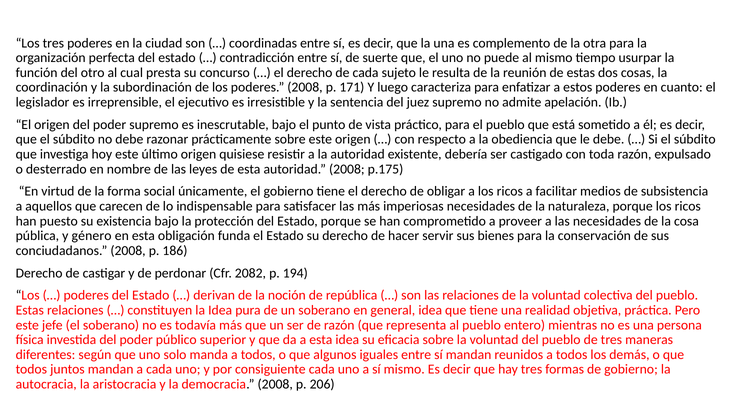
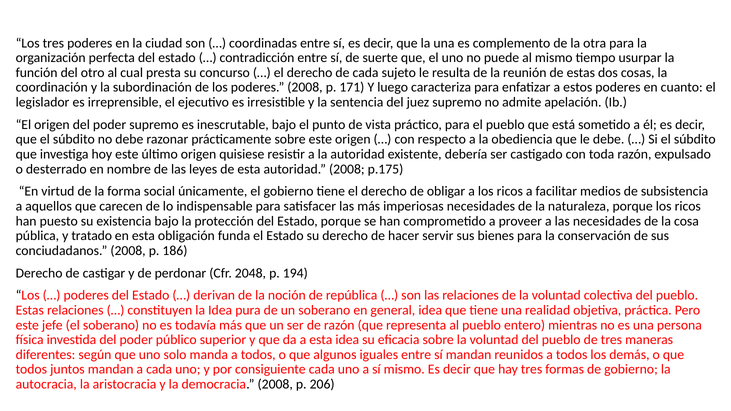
género: género -> tratado (92, 236)
2082: 2082 -> 2048 (250, 273)
